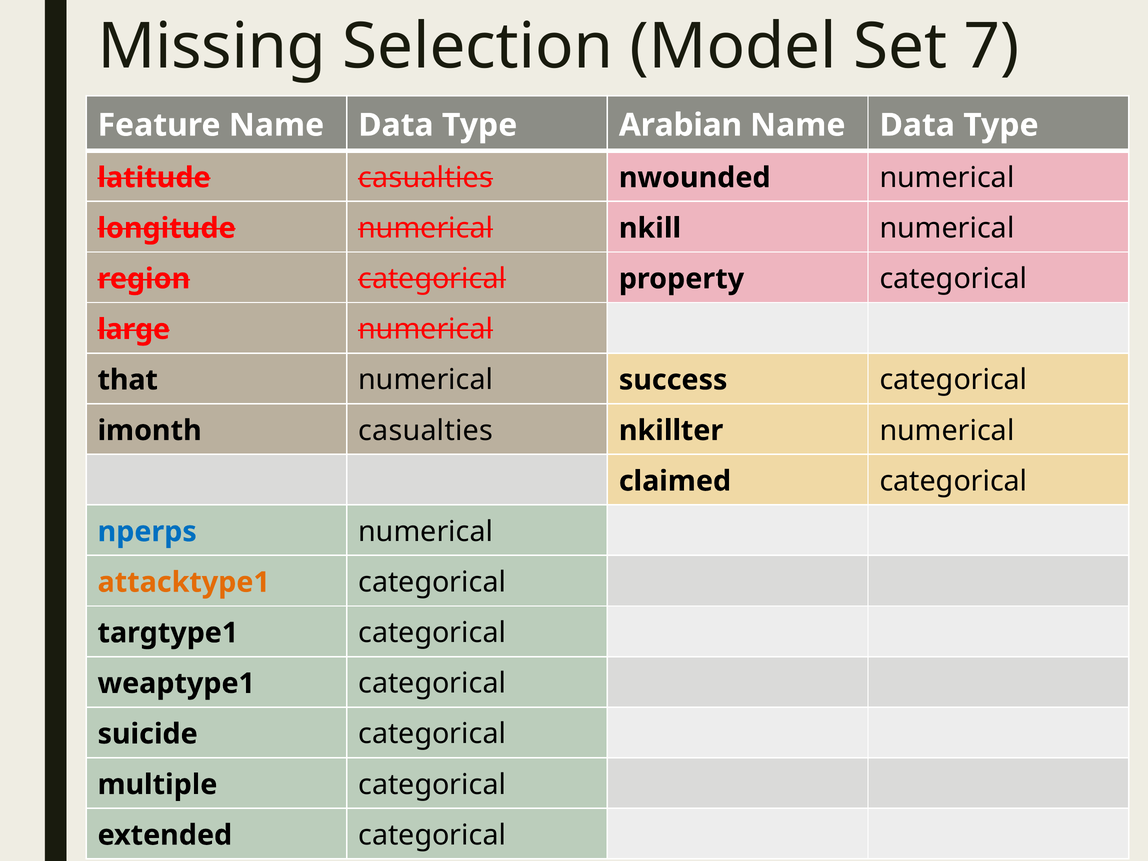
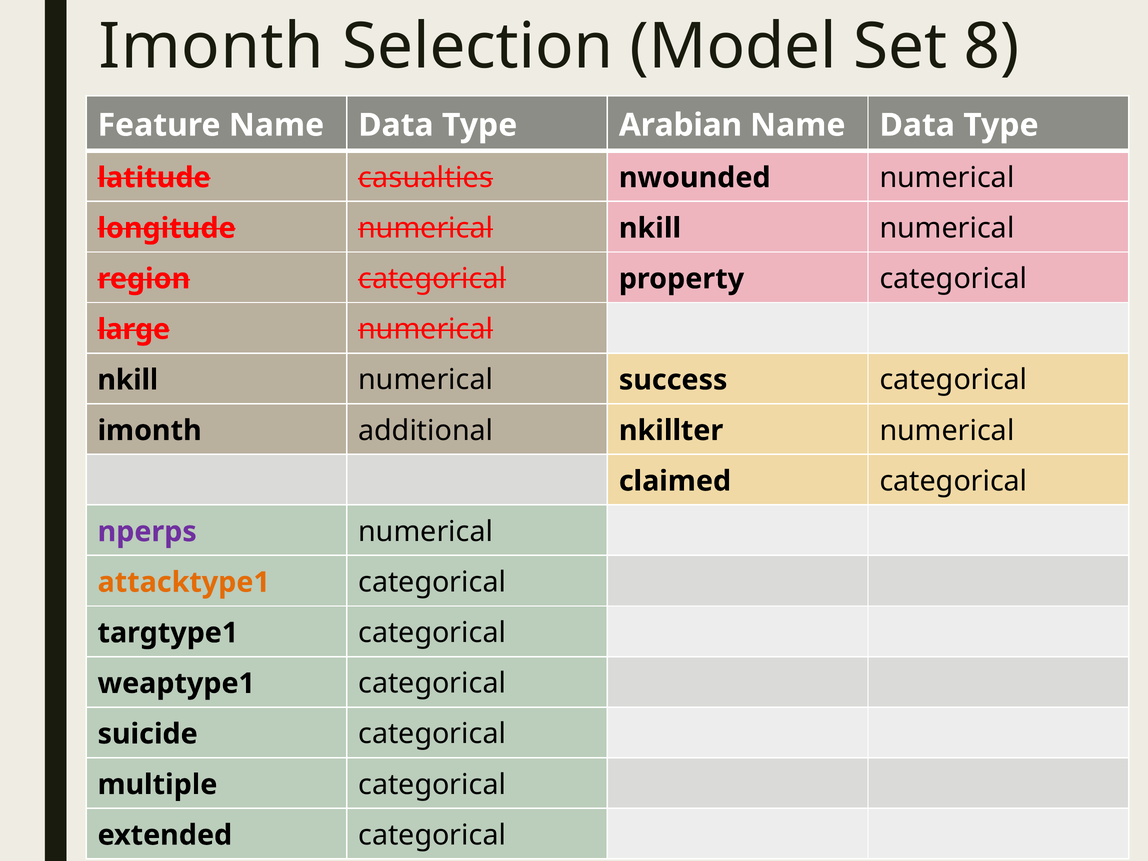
Missing: Missing -> Imonth (211, 47)
7: 7 -> 8 (991, 47)
that: that -> nkill (128, 380)
imonth casualties: casualties -> additional (426, 431)
nperps colour: blue -> purple (147, 532)
